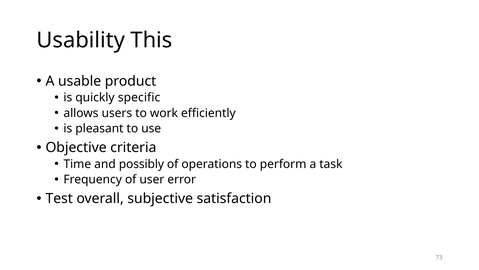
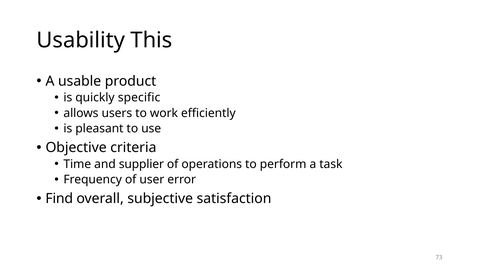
possibly: possibly -> supplier (141, 164)
Test: Test -> Find (59, 198)
